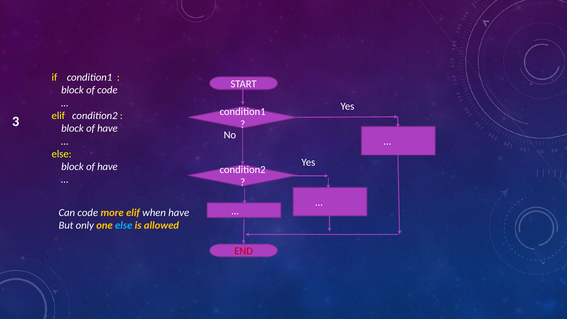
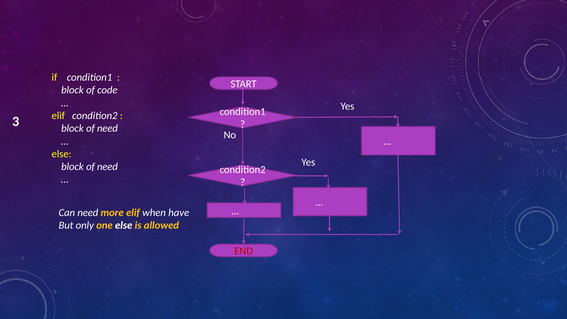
have: have -> need (107, 128)
have: have -> need (107, 167)
Can code: code -> need (88, 213)
else colour: light blue -> white (124, 225)
